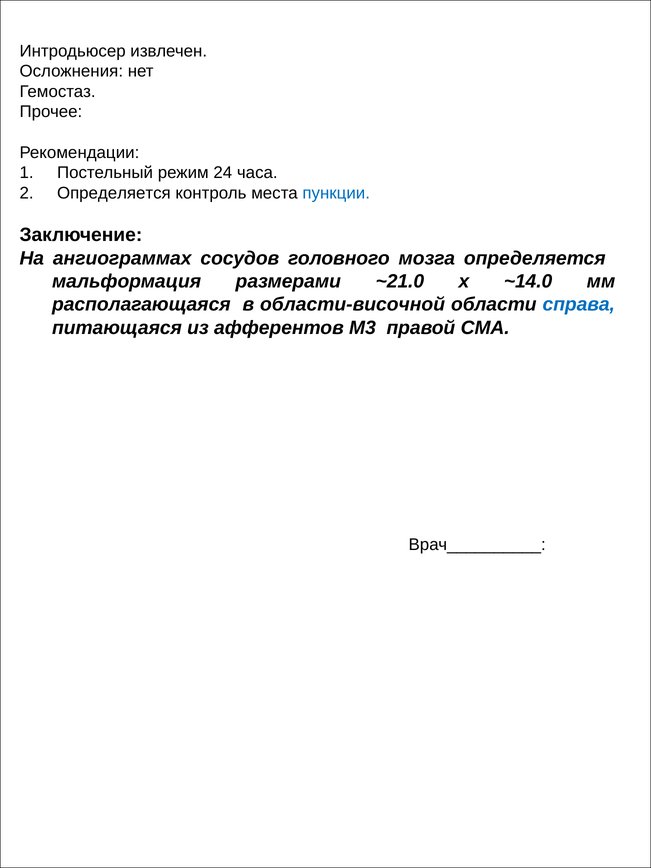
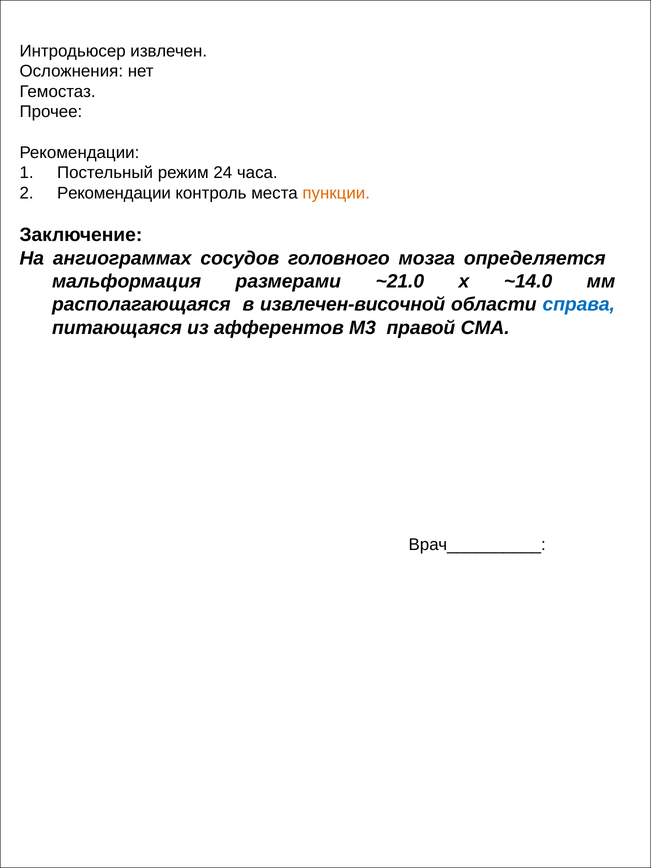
2 Определяется: Определяется -> Рекомендации (114, 193)
пункции colour: blue -> orange (336, 193)
области-височной: области-височной -> извлечен-височной (353, 305)
